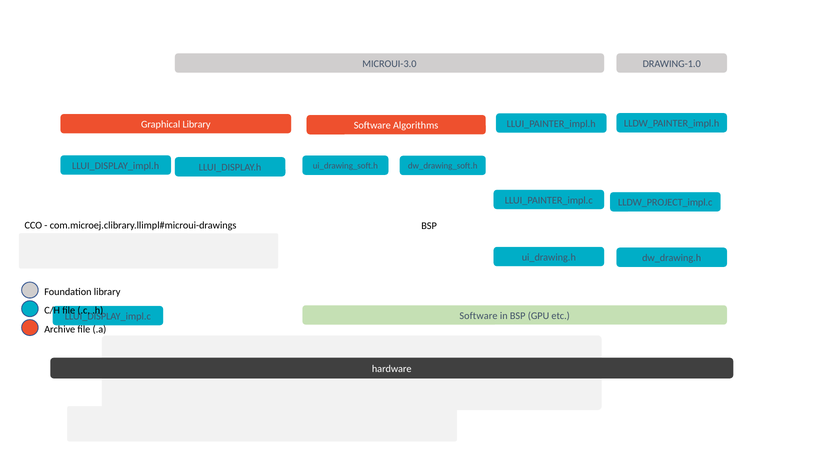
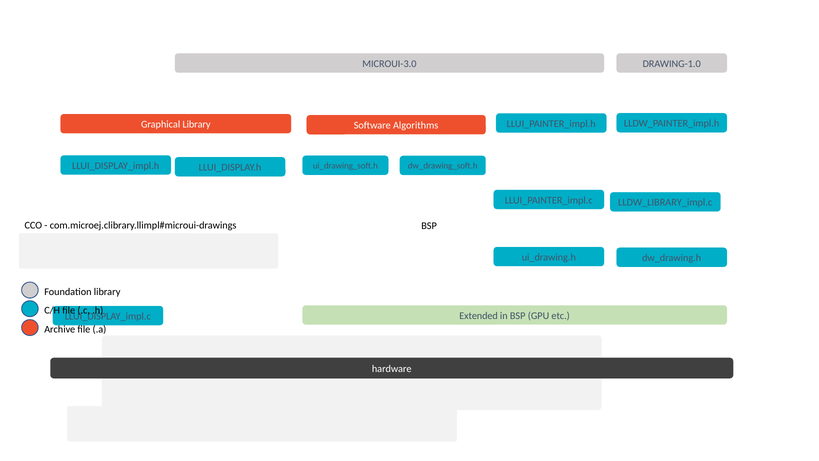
LLDW_PROJECT_impl.c: LLDW_PROJECT_impl.c -> LLDW_LIBRARY_impl.c (665, 202)
Software: Software -> Extended (479, 315)
